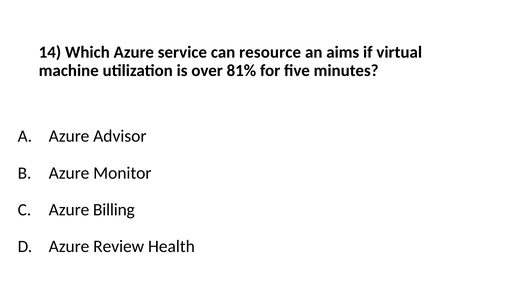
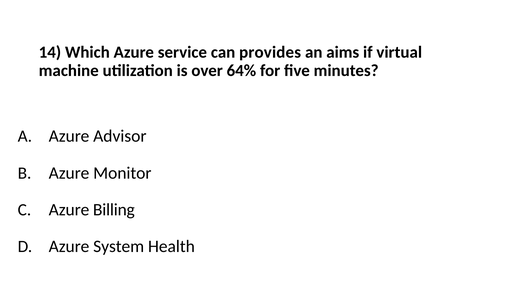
resource: resource -> provides (270, 52)
81%: 81% -> 64% (241, 71)
Review: Review -> System (119, 246)
